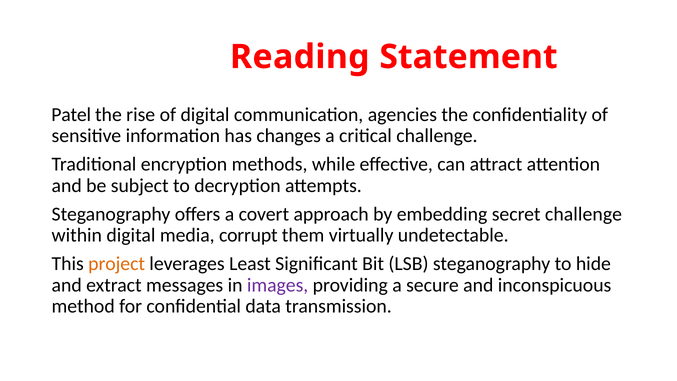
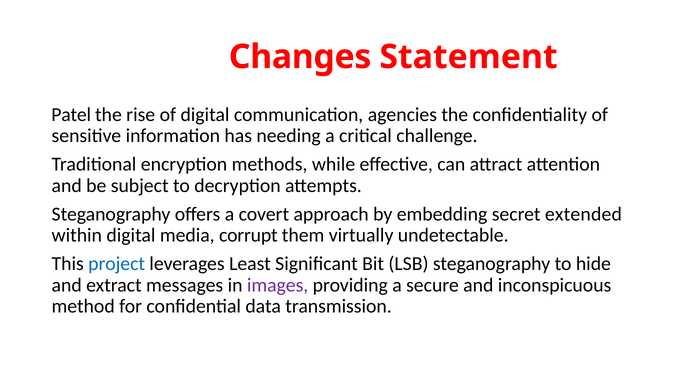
Reading: Reading -> Changes (300, 57)
changes: changes -> needing (289, 136)
secret challenge: challenge -> extended (583, 214)
project colour: orange -> blue (117, 264)
